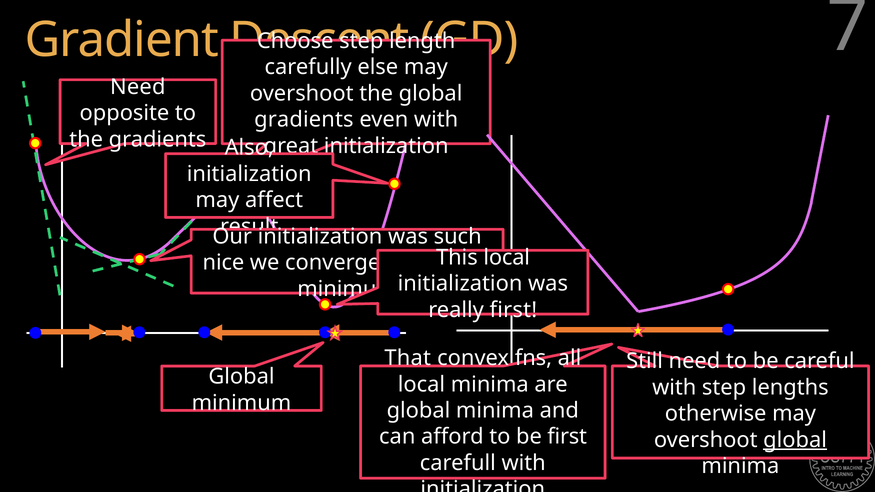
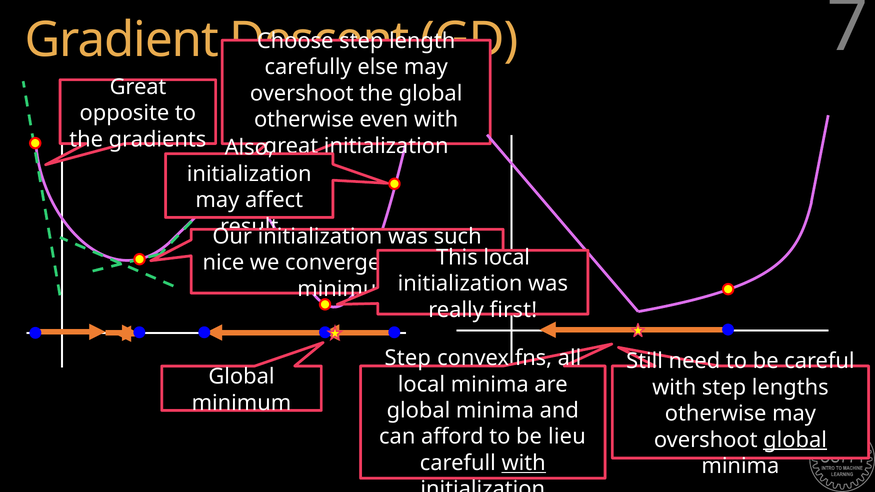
Need: Need -> Great (138, 87)
gradients: gradients -> otherwise (304, 120)
That: That -> Step (408, 358)
be first: first -> lieu (567, 437)
with underline: none -> present (524, 463)
